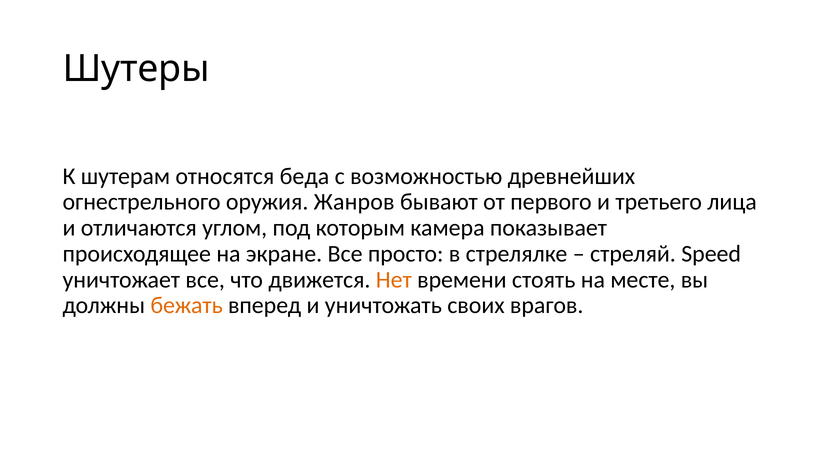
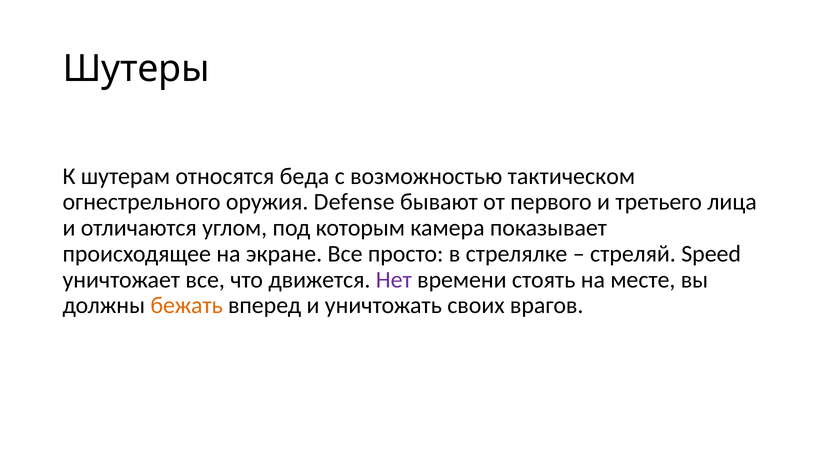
древнейших: древнейших -> тактическом (571, 176)
Жанров: Жанров -> Defense (354, 202)
Нет colour: orange -> purple (394, 279)
